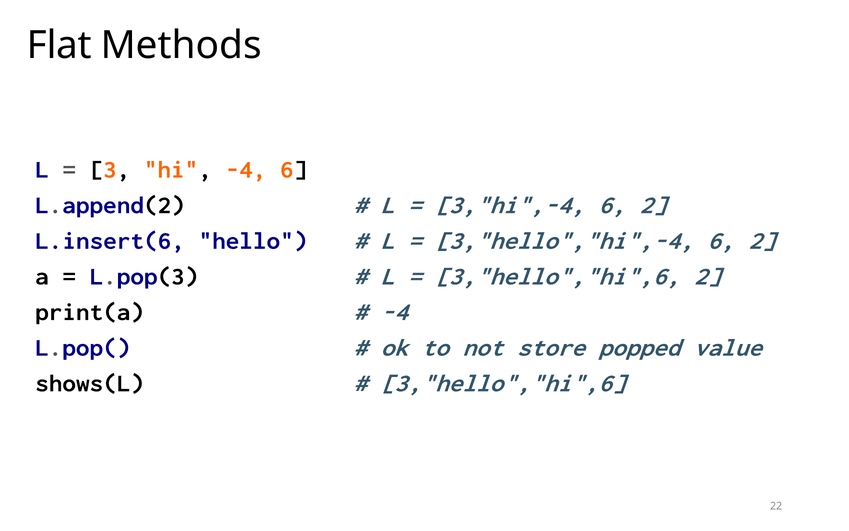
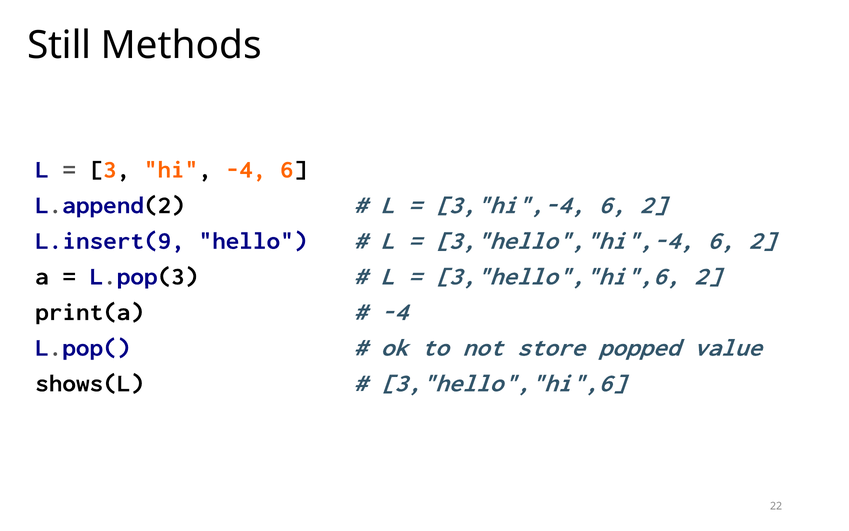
Flat: Flat -> Still (59, 46)
L.insert(6: L.insert(6 -> L.insert(9 (110, 240)
